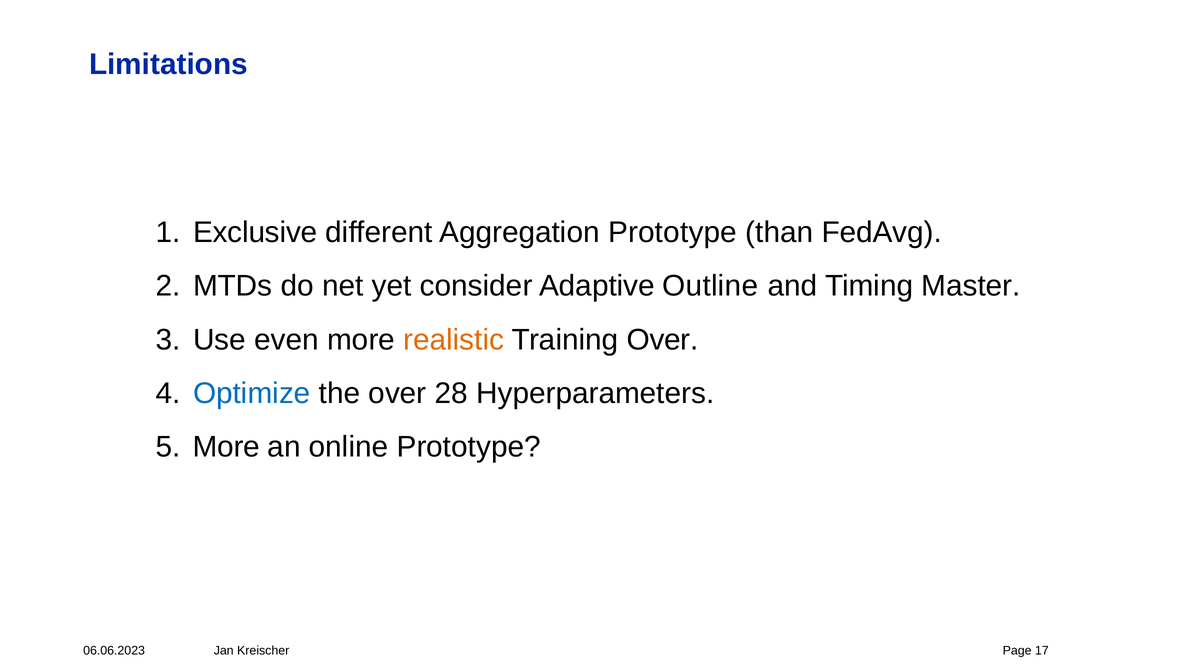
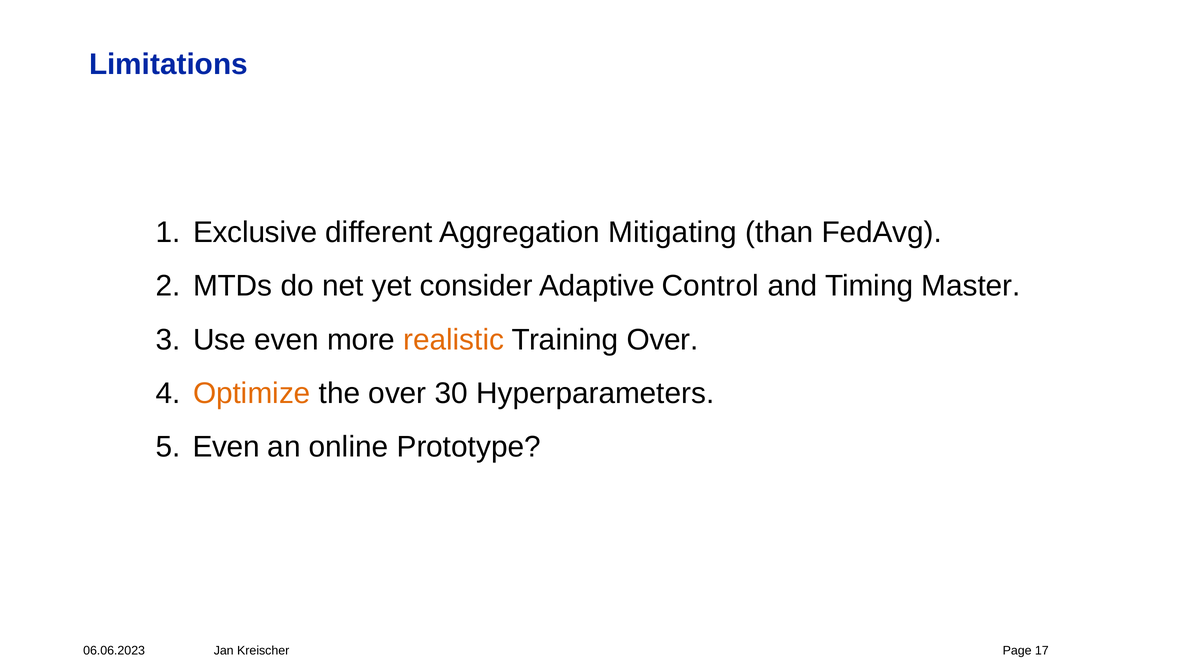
Aggregation Prototype: Prototype -> Mitigating (673, 232)
Outline: Outline -> Control (710, 286)
Optimize colour: blue -> orange (252, 393)
28: 28 -> 30 (451, 393)
More: More -> Even (226, 447)
